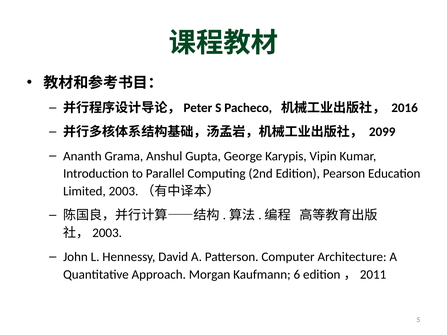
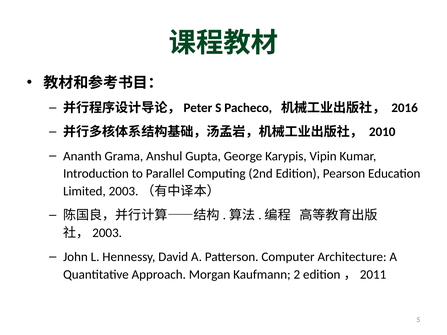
2099: 2099 -> 2010 (382, 132)
6: 6 -> 2 (297, 275)
